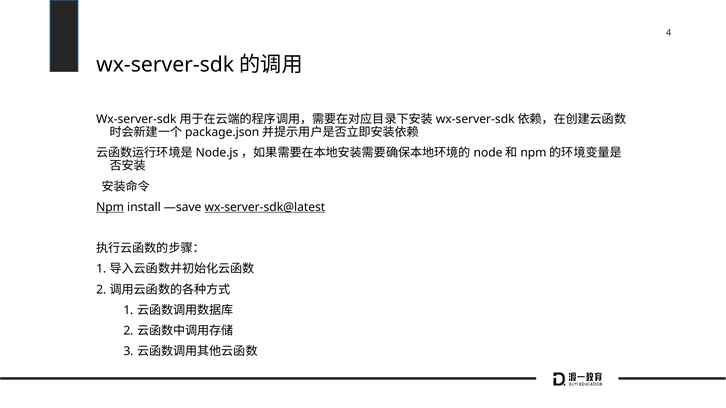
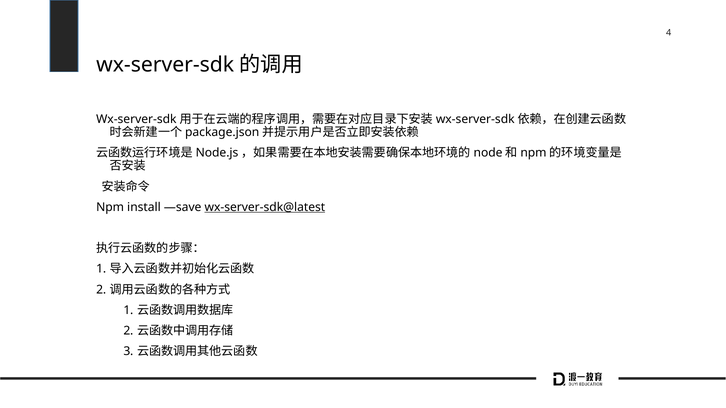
Npm underline: present -> none (110, 207)
